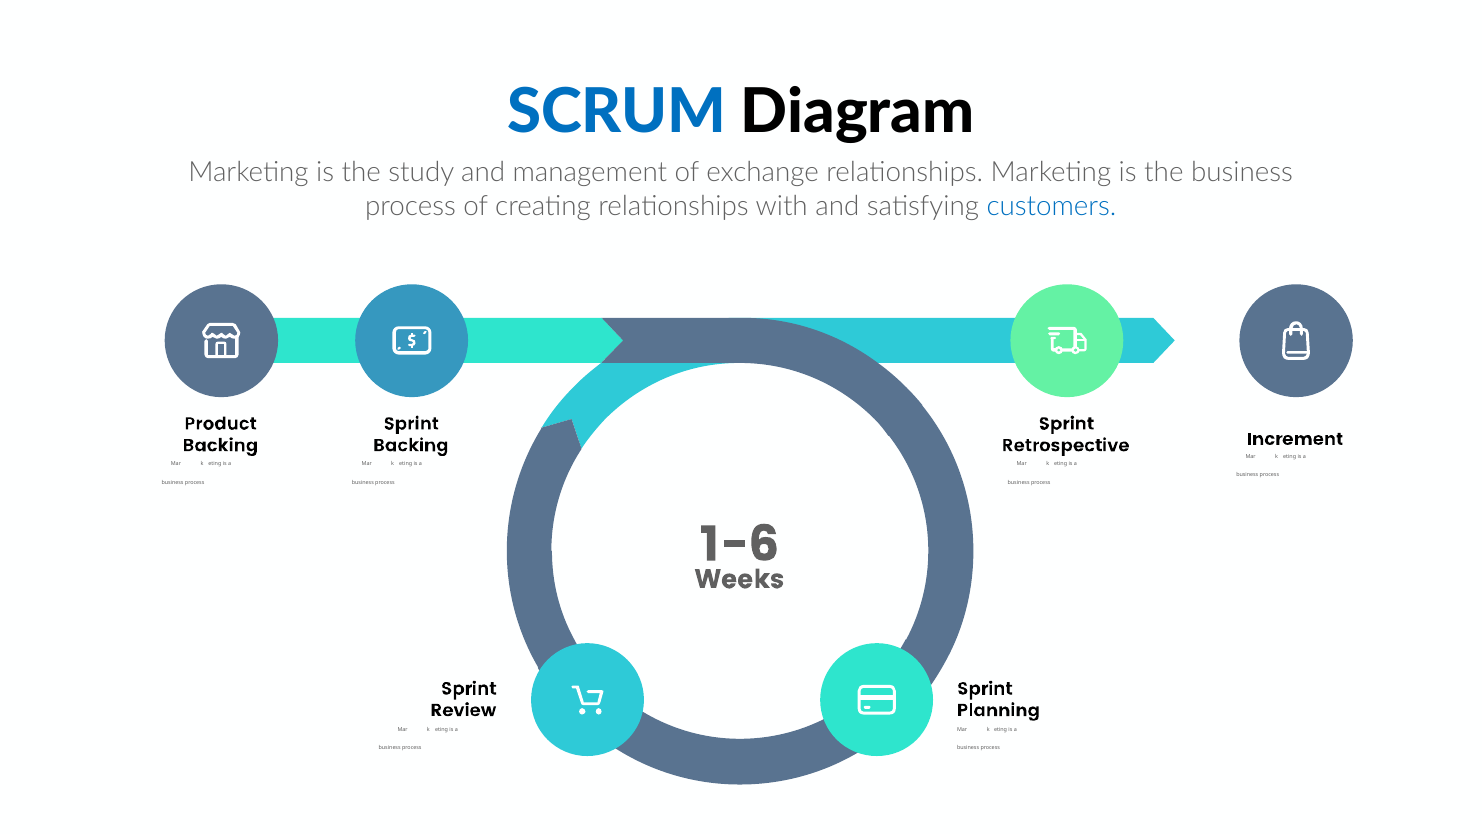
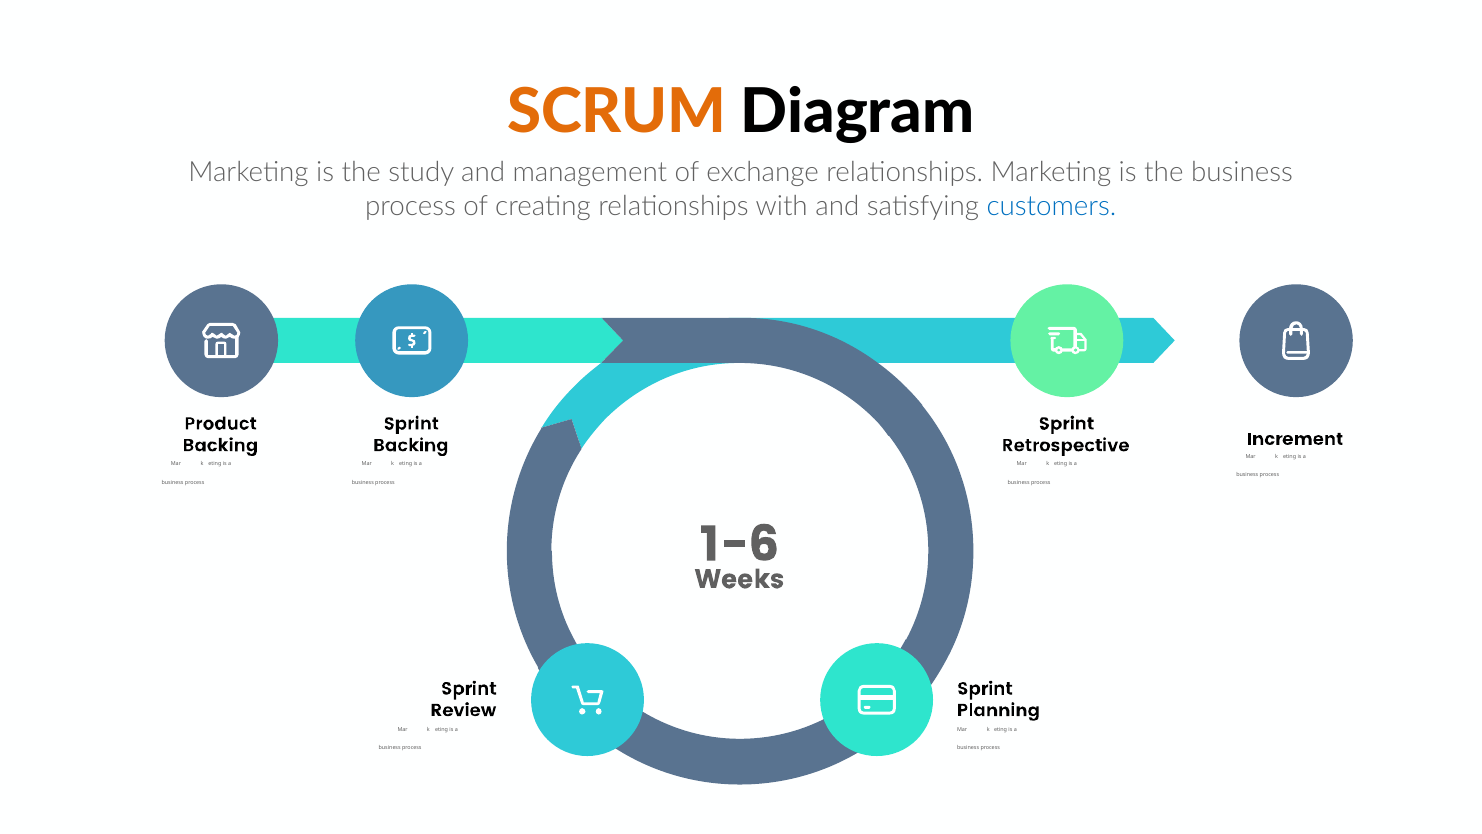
SCRUM colour: blue -> orange (617, 112)
